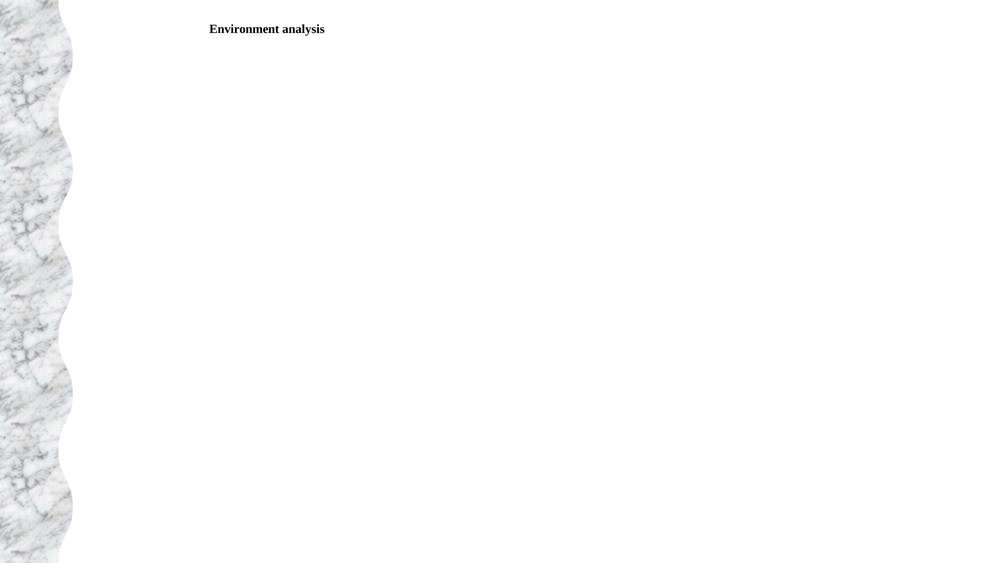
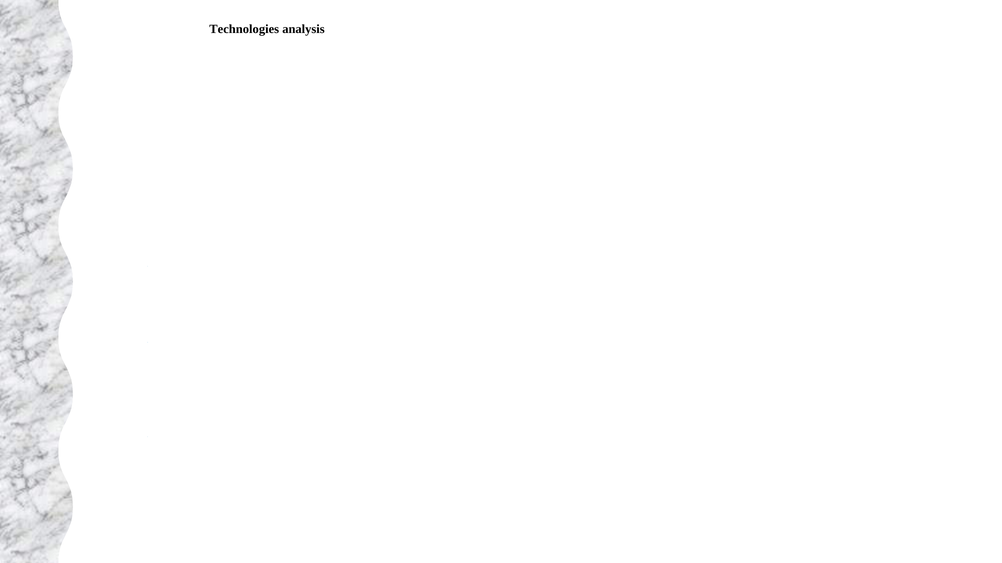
Environment: Environment -> Technologies (244, 29)
